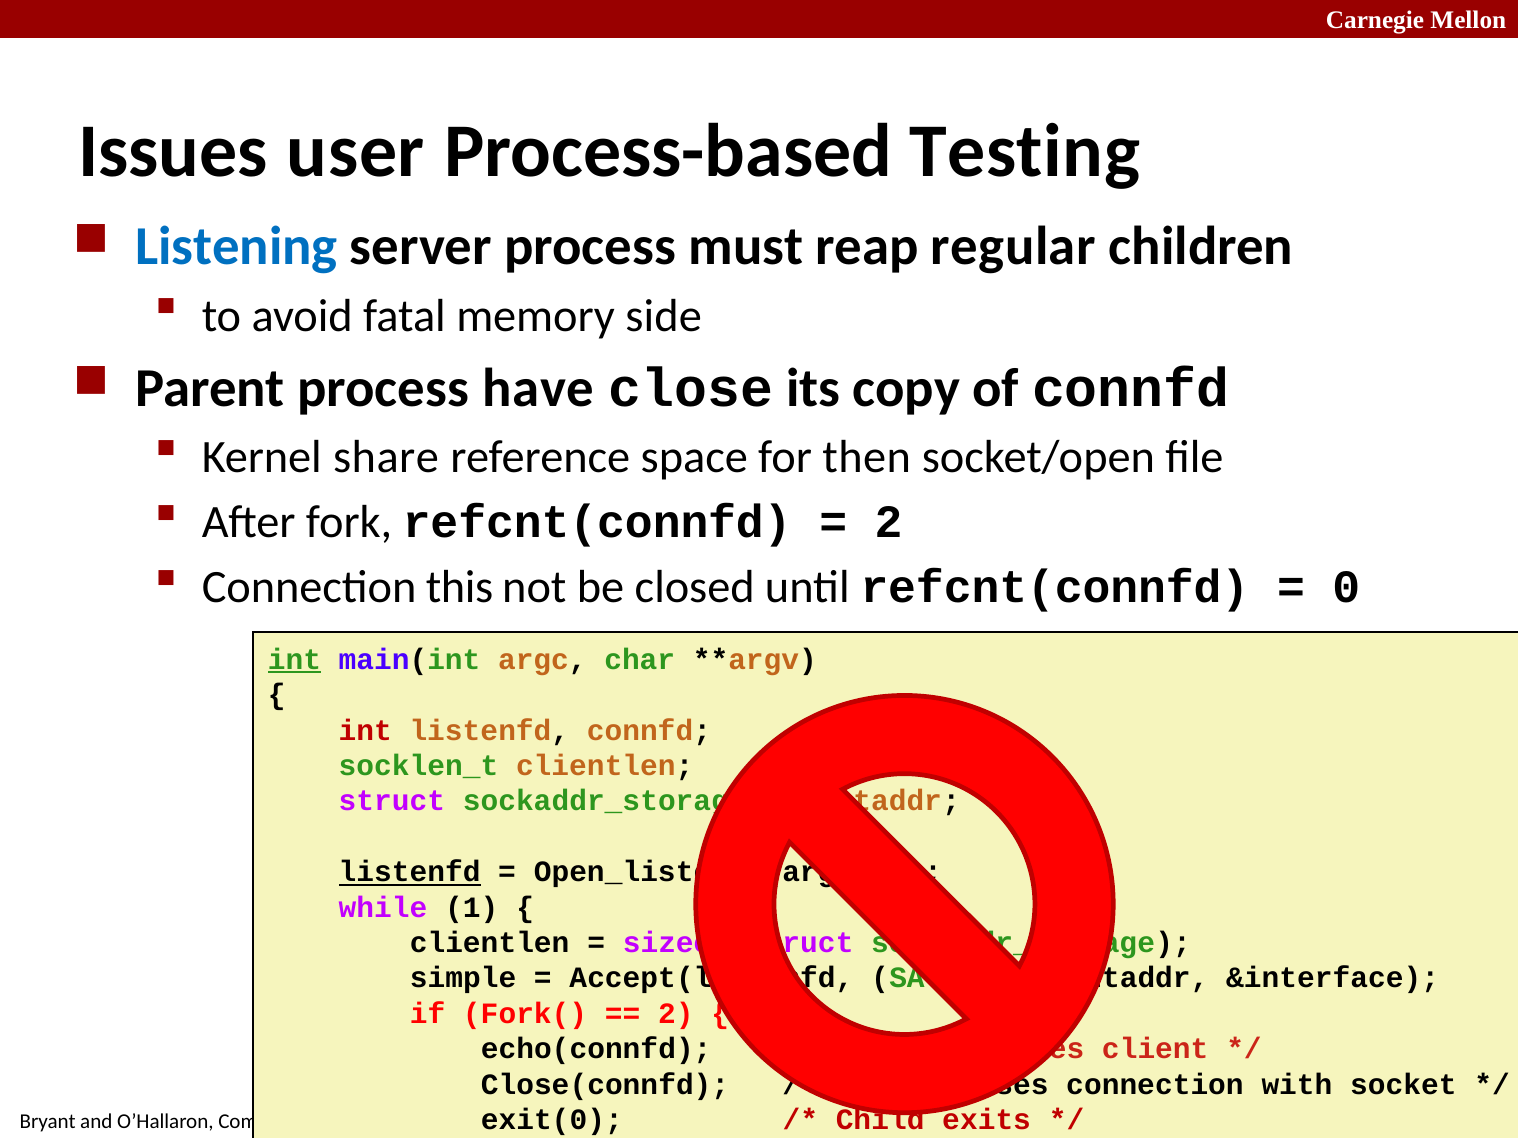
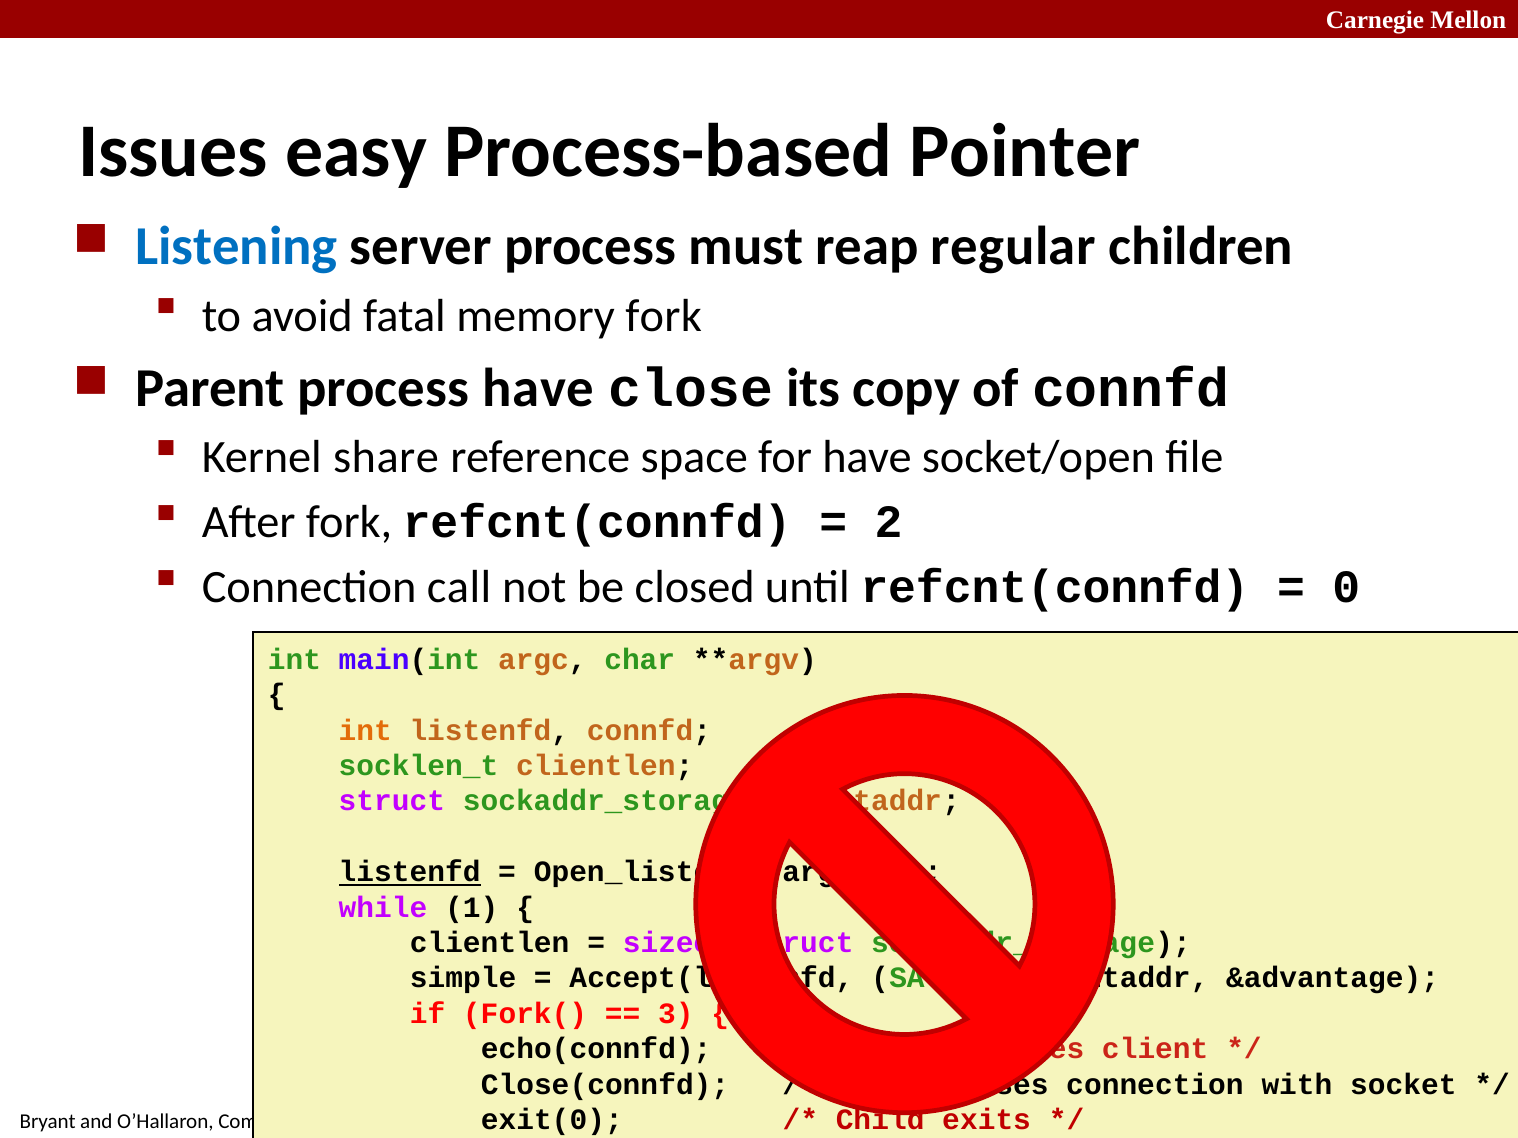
user: user -> easy (356, 152)
Testing: Testing -> Pointer (1025, 152)
memory side: side -> fork (664, 316)
for then: then -> have (867, 458)
this: this -> call (459, 587)
int underline: present -> none (294, 660)
int colour: red -> orange (365, 731)
&interface: &interface -> &advantage (1333, 979)
2: 2 -> 3 (676, 1014)
